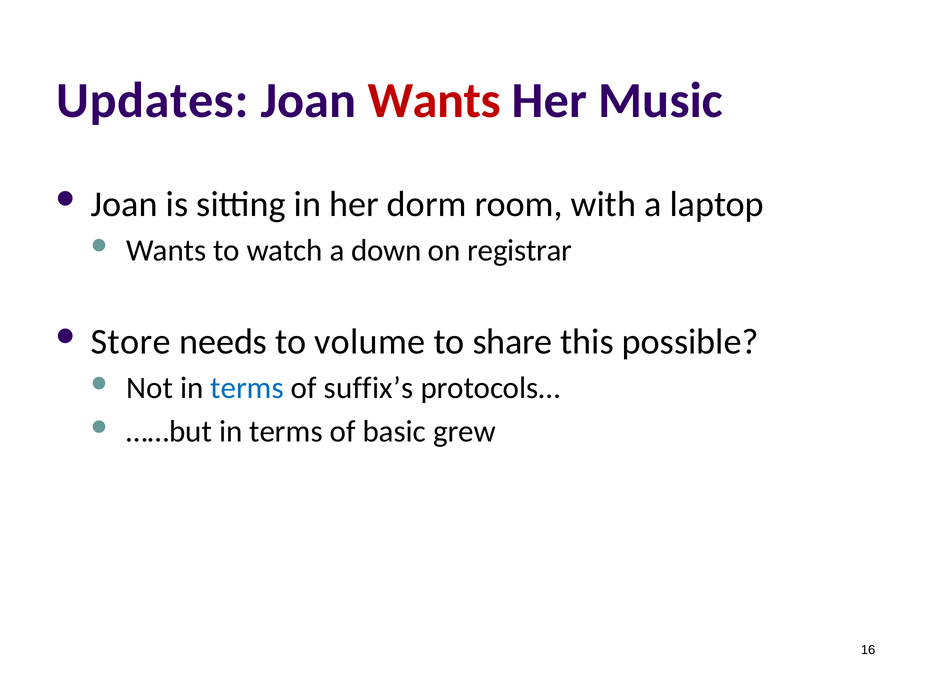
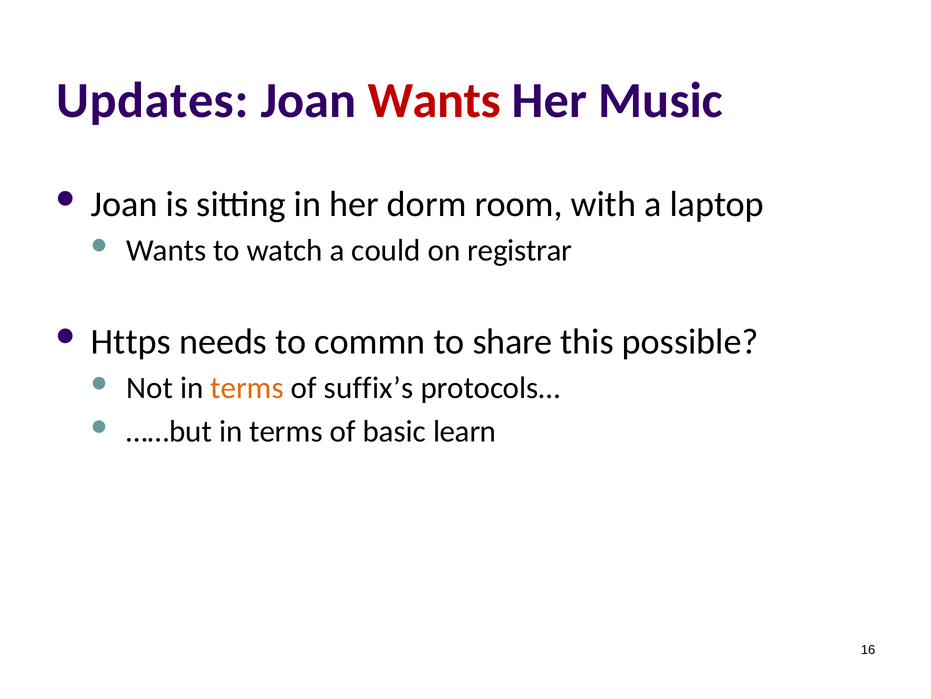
down: down -> could (386, 250)
Store: Store -> Https (131, 342)
volume: volume -> commn (370, 342)
terms colour: blue -> orange (247, 388)
grew: grew -> learn (465, 431)
